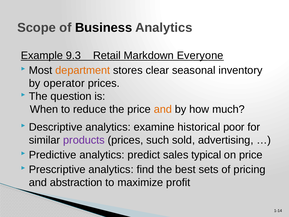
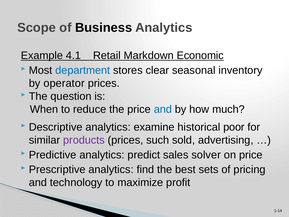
9.3: 9.3 -> 4.1 (73, 56)
Everyone: Everyone -> Economic (200, 56)
department colour: orange -> blue (83, 70)
and colour: orange -> blue (163, 109)
typical: typical -> solver (206, 155)
abstraction: abstraction -> technology (76, 182)
